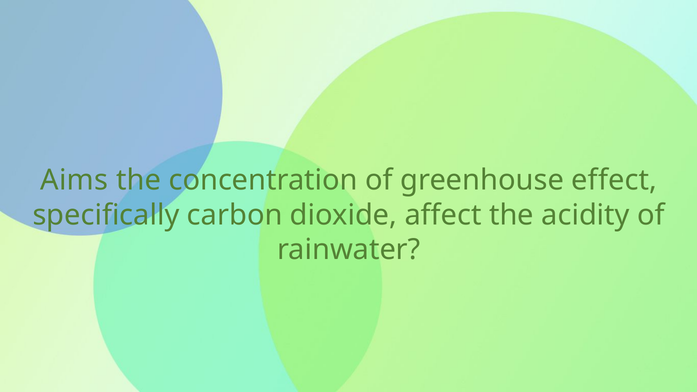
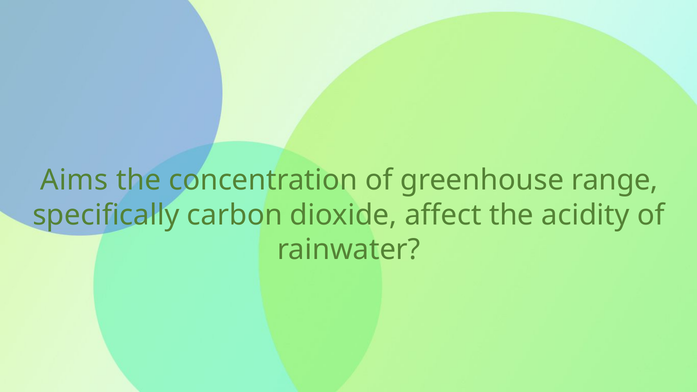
effect: effect -> range (615, 180)
